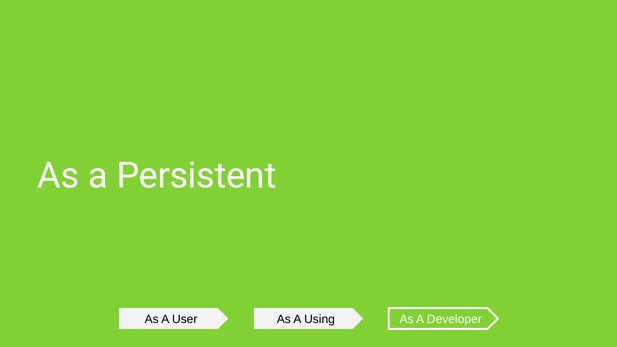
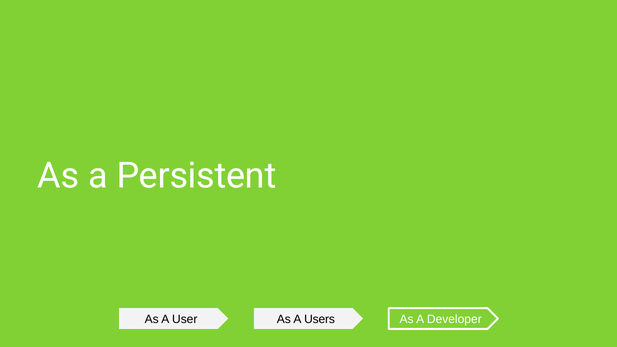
Using: Using -> Users (320, 319)
